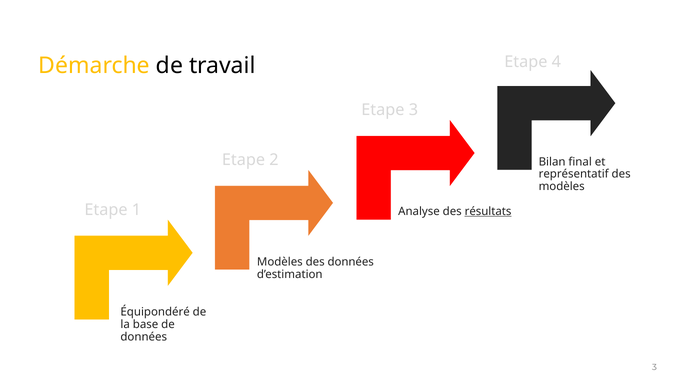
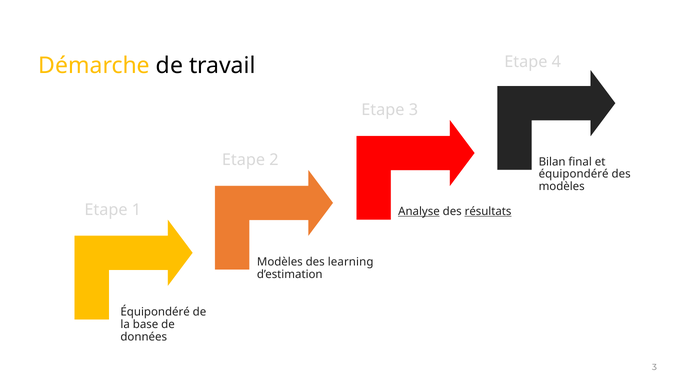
représentatif: représentatif -> équipondéré (574, 174)
Analyse underline: none -> present (419, 211)
des données: données -> learning (351, 262)
